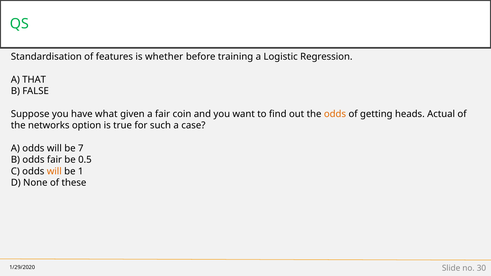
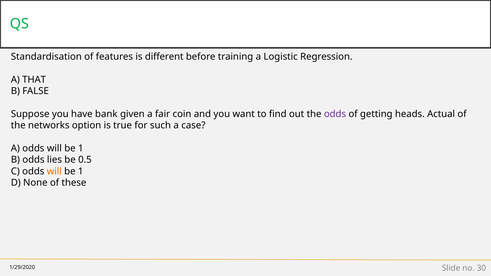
whether: whether -> different (164, 57)
what: what -> bank (106, 114)
odds colour: orange -> purple (335, 114)
7: 7 -> 1 (81, 148)
odds fair: fair -> lies (54, 160)
